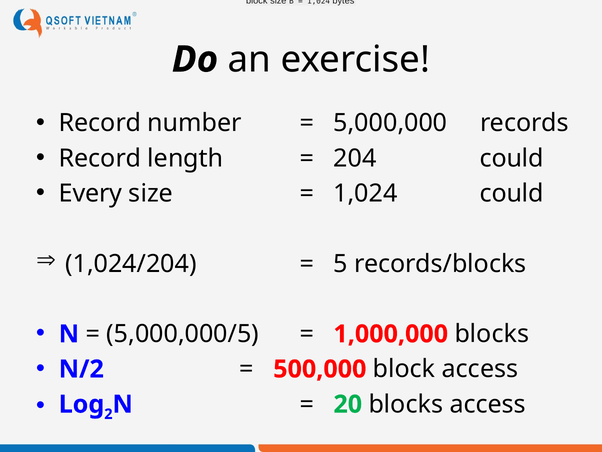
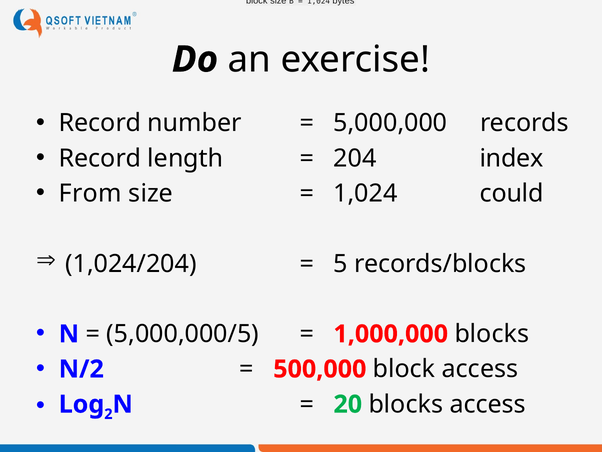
204 could: could -> index (512, 158)
Every: Every -> From (90, 193)
